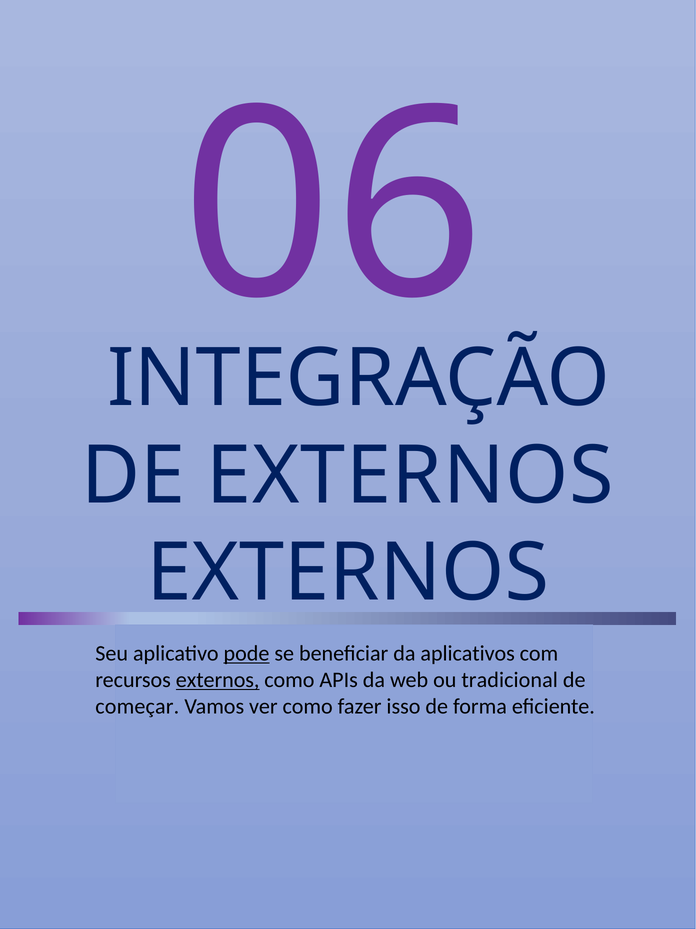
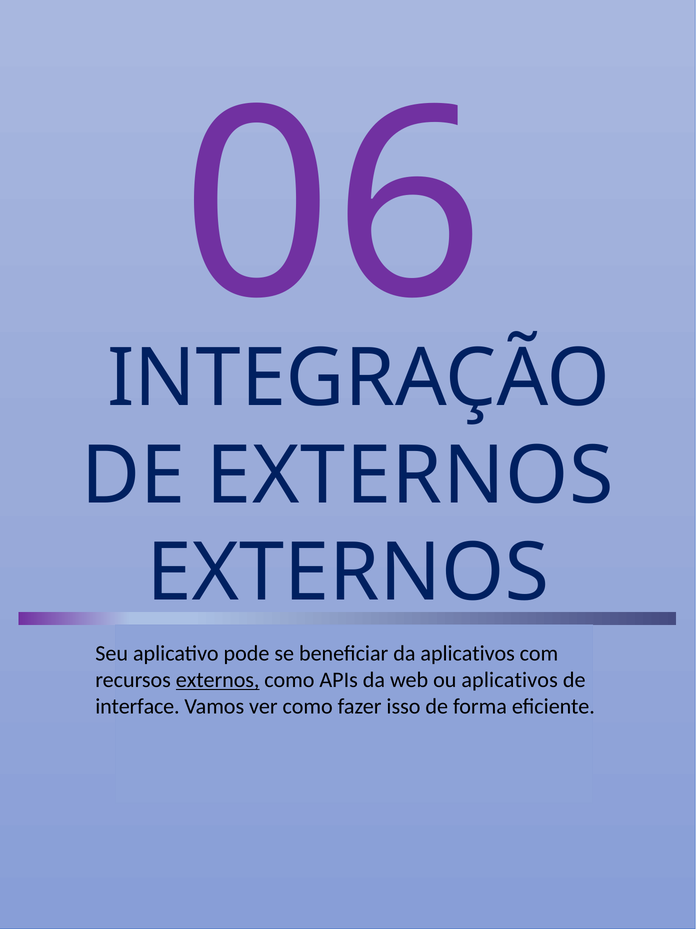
pode underline: present -> none (246, 653)
ou tradicional: tradicional -> aplicativos (510, 679)
começar: começar -> interface (137, 706)
